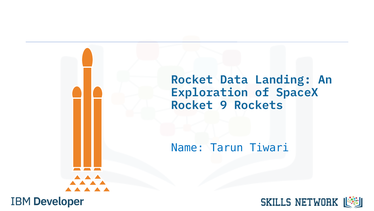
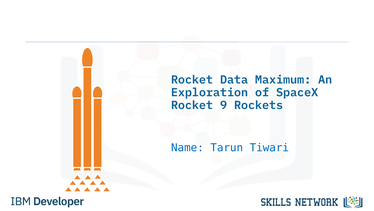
Landing: Landing -> Maximum (283, 80)
